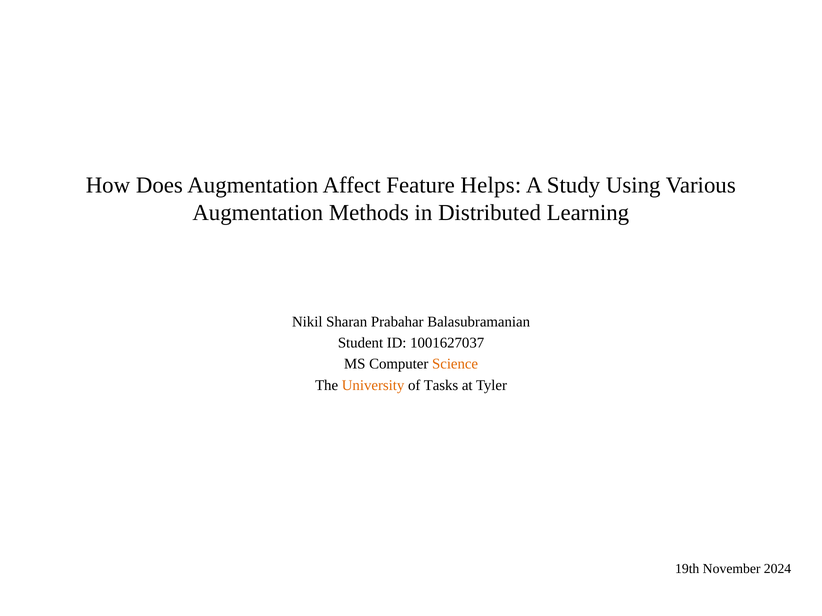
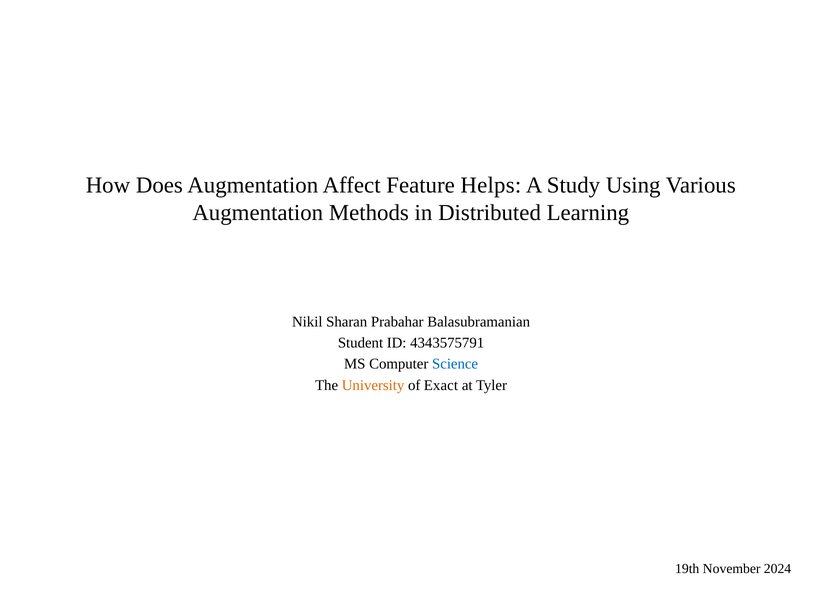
1001627037: 1001627037 -> 4343575791 (447, 343)
Science colour: orange -> blue (455, 364)
Tasks: Tasks -> Exact (441, 385)
